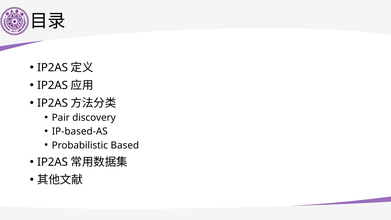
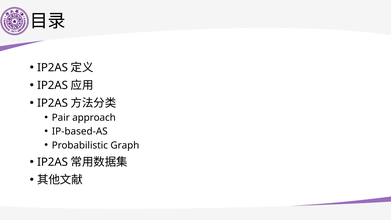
discovery: discovery -> approach (94, 118)
Based: Based -> Graph (125, 145)
